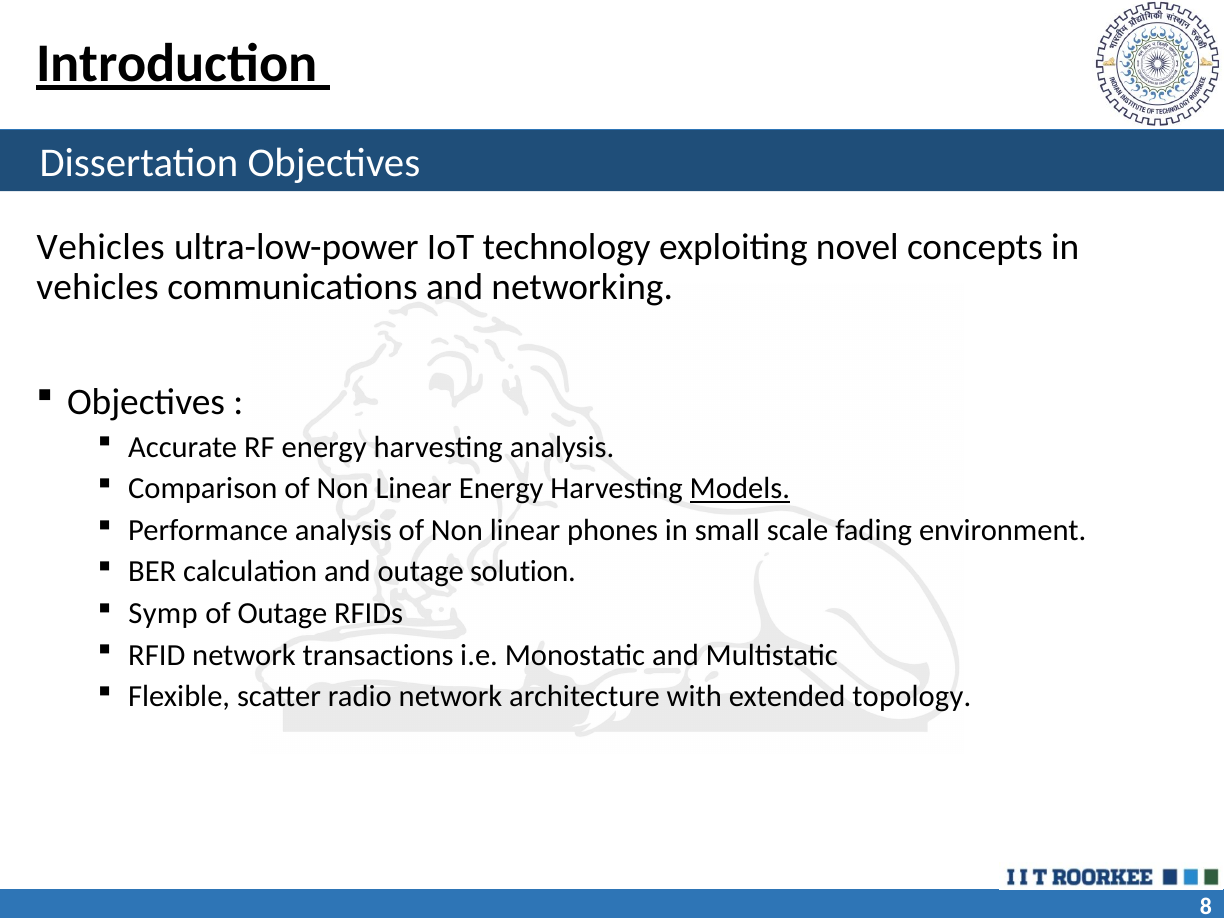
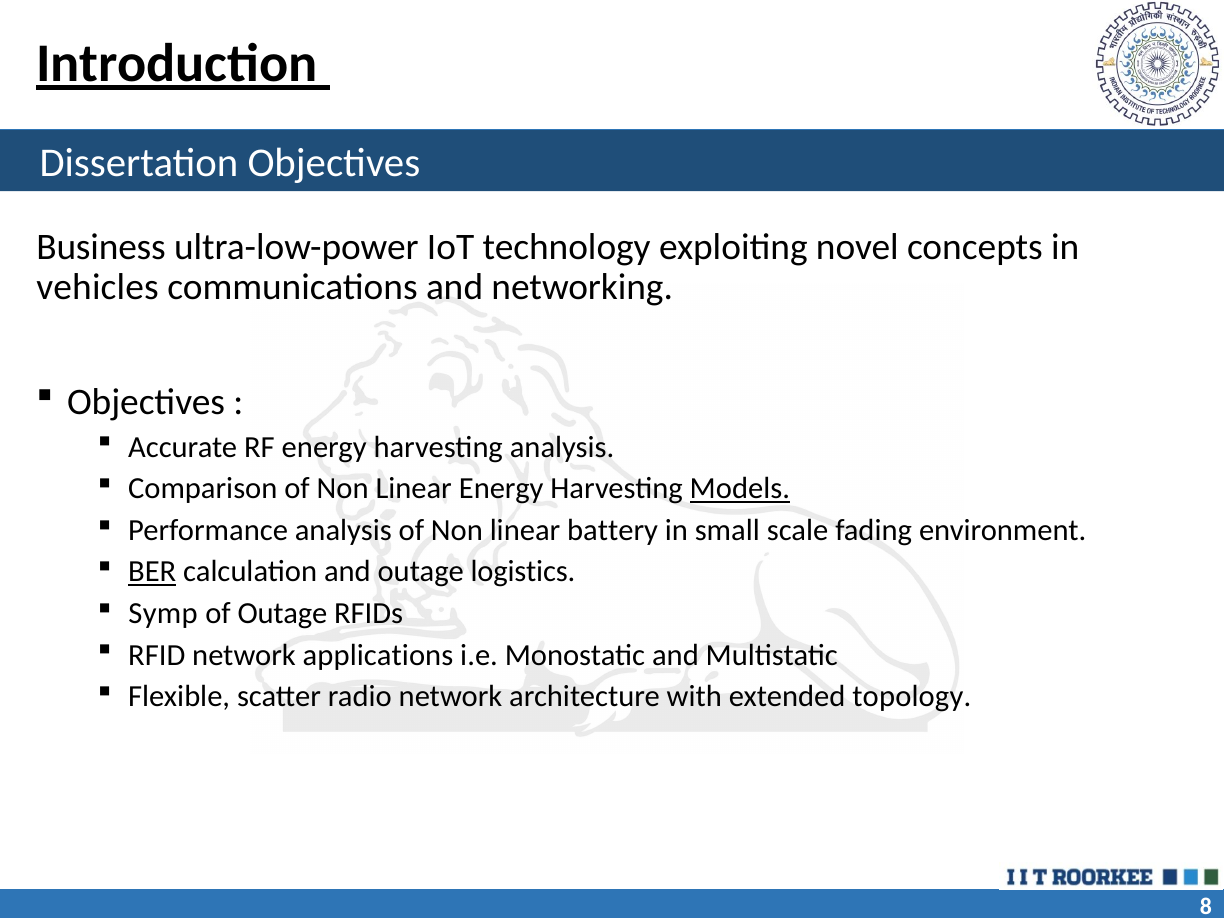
Vehicles: Vehicles -> Business (101, 247)
phones: phones -> battery (613, 530)
BER underline: none -> present (152, 572)
solution: solution -> logistics (523, 572)
transactions: transactions -> applications (378, 655)
